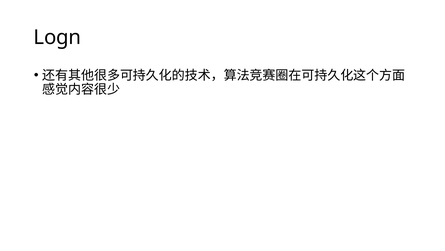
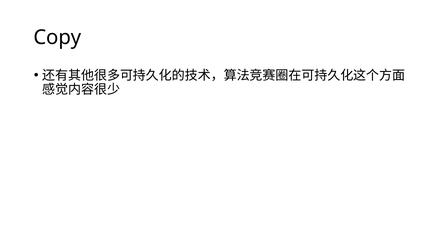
Logn: Logn -> Copy (57, 37)
